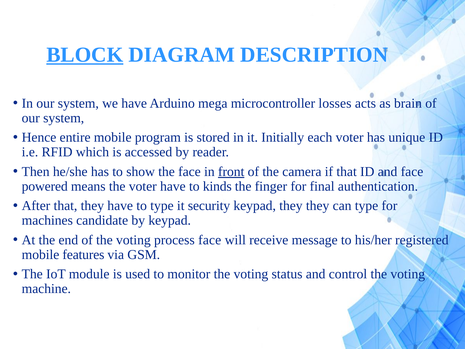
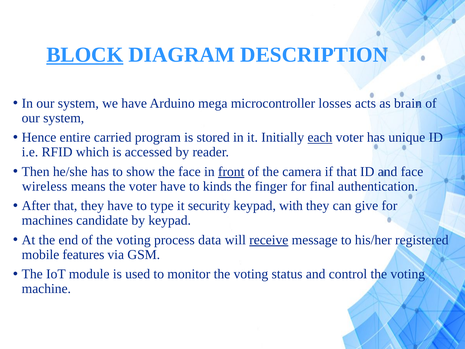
entire mobile: mobile -> carried (113, 137)
each underline: none -> present (320, 137)
powered: powered -> wireless (45, 186)
keypad they: they -> with (291, 206)
can type: type -> give (367, 206)
process face: face -> data (210, 240)
receive underline: none -> present (269, 240)
